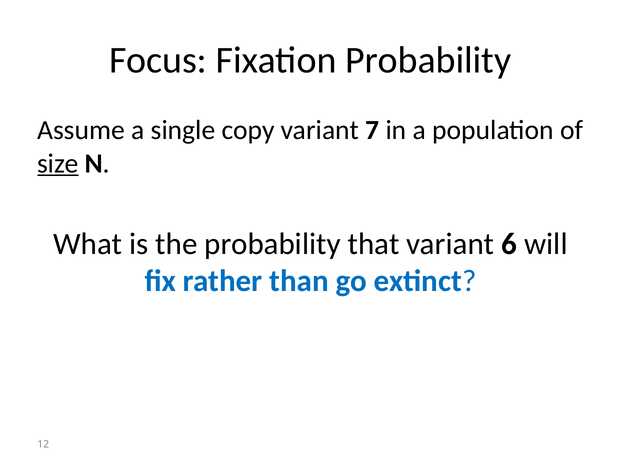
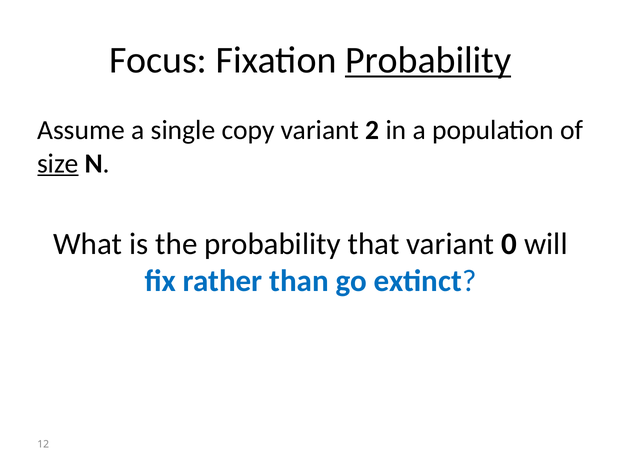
Probability underline: none -> present (428, 60)
7: 7 -> 2 (372, 130)
6: 6 -> 0 (509, 244)
